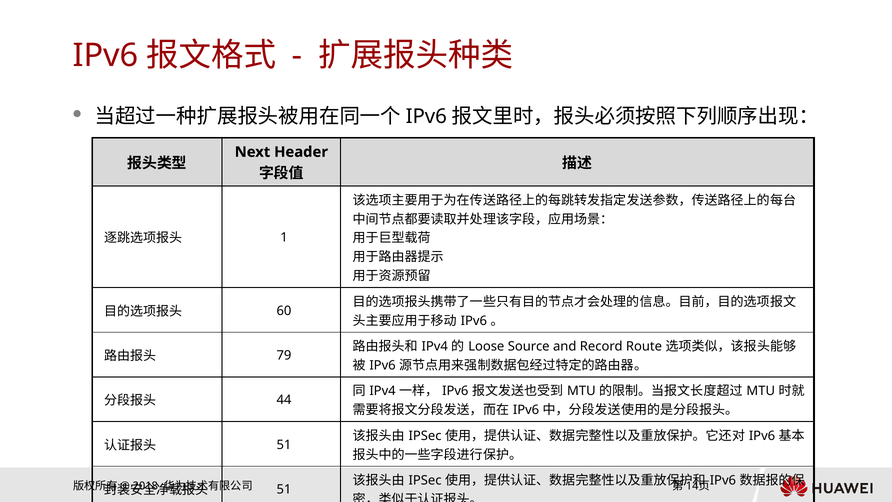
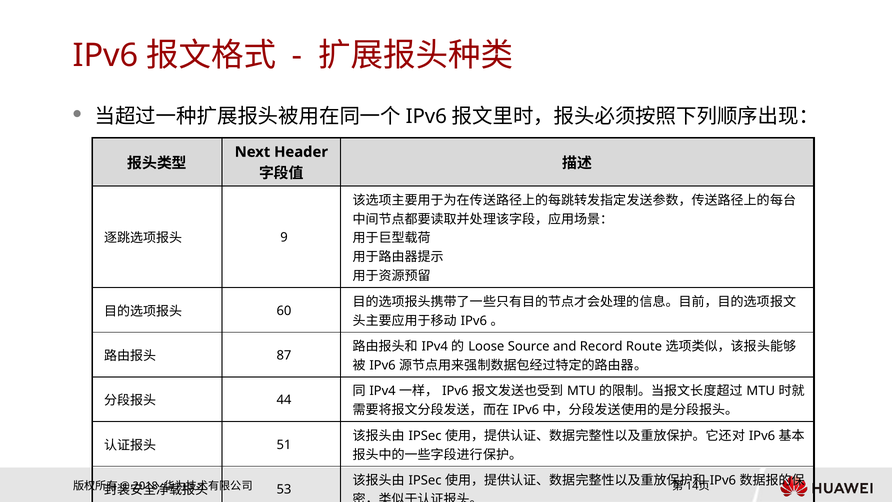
1: 1 -> 9 (284, 237)
79: 79 -> 87 (284, 355)
51: 51 -> 53 (284, 489)
